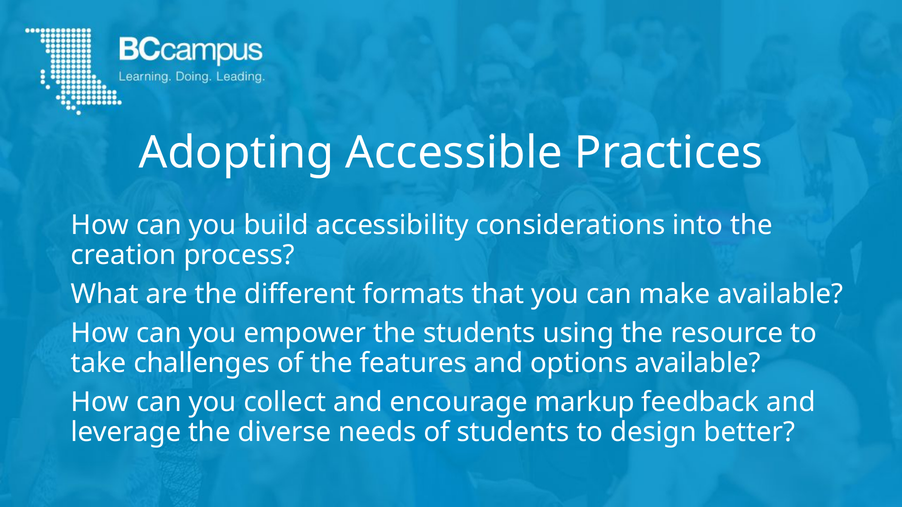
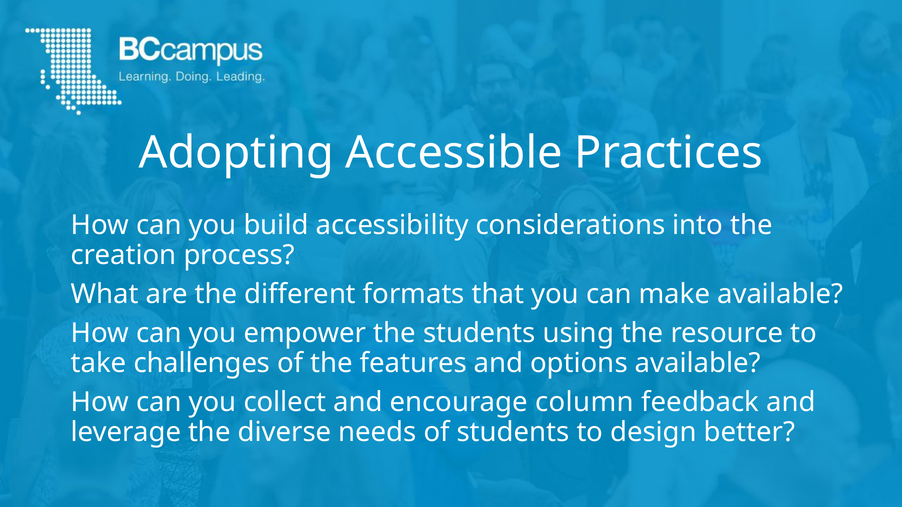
markup: markup -> column (585, 403)
